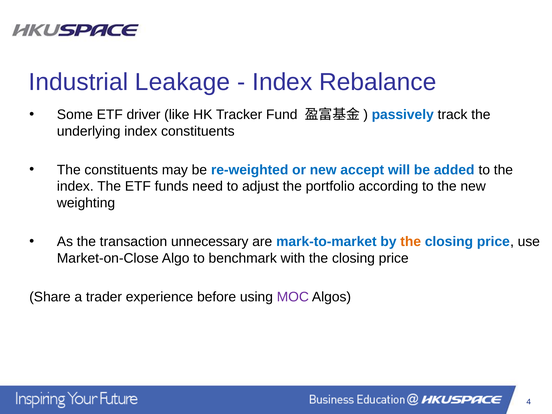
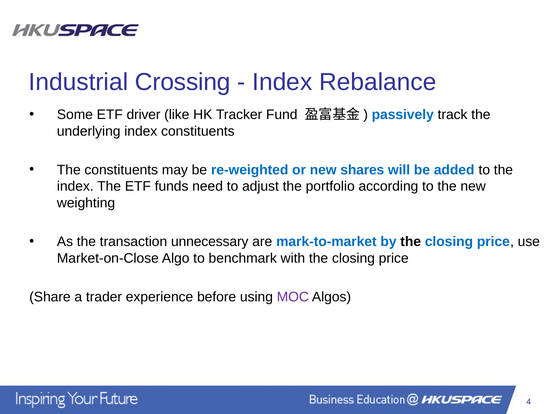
Leakage: Leakage -> Crossing (183, 82)
accept: accept -> shares (362, 170)
the colour: orange -> black (411, 242)
